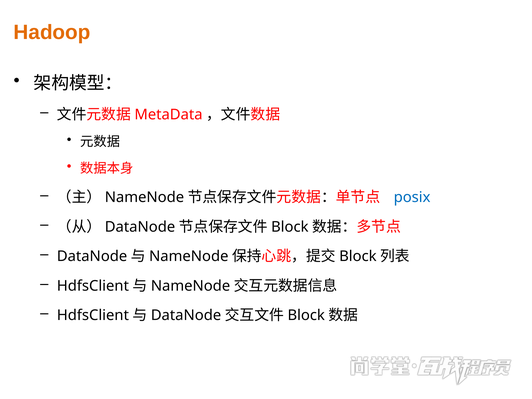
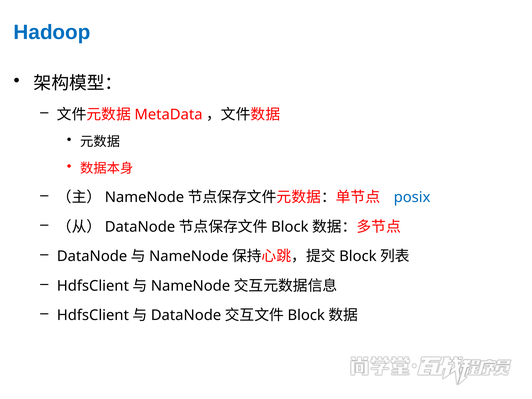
Hadoop colour: orange -> blue (52, 32)
